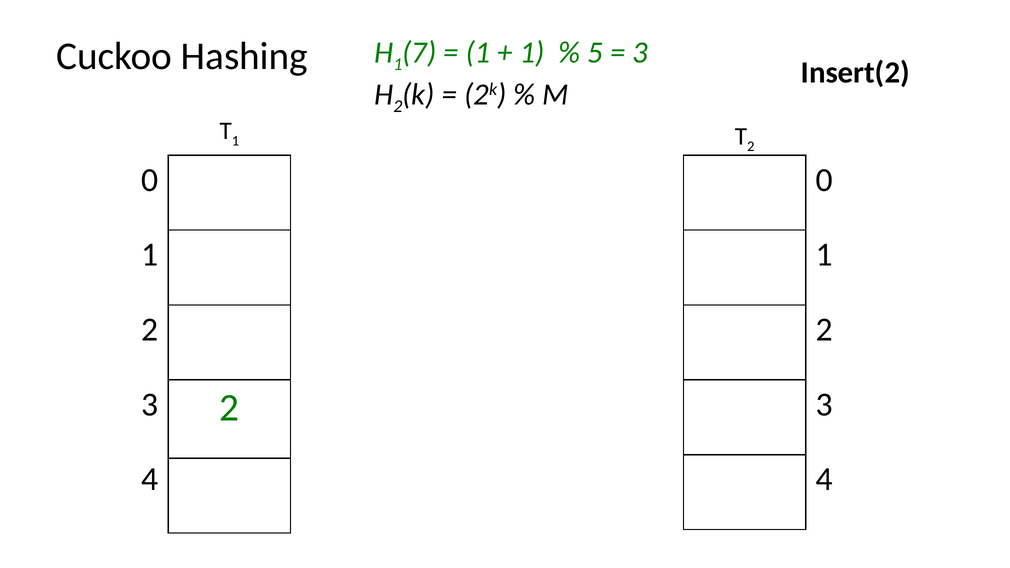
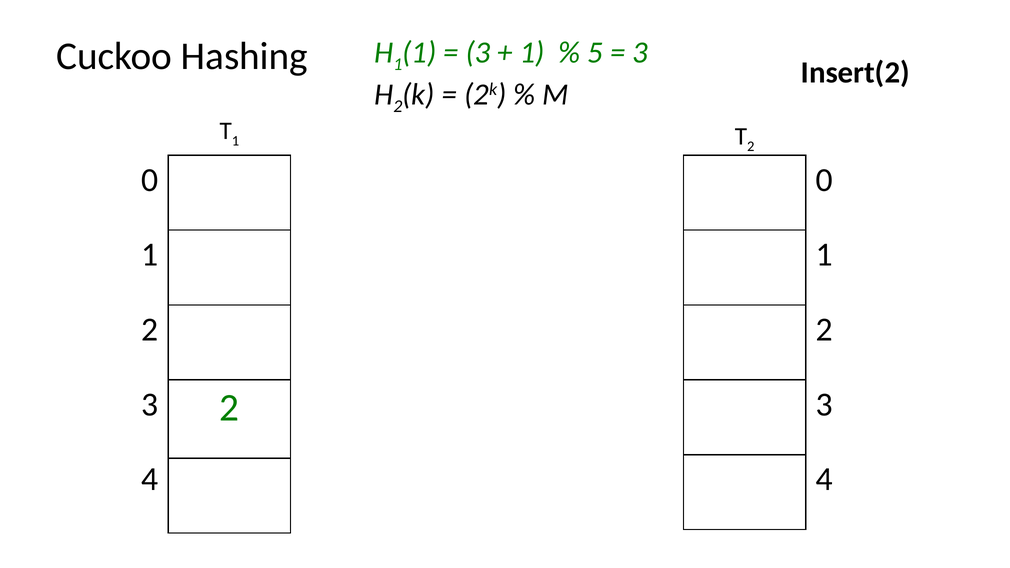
1 7: 7 -> 1 (419, 52)
1: 1 -> 3 (478, 52)
